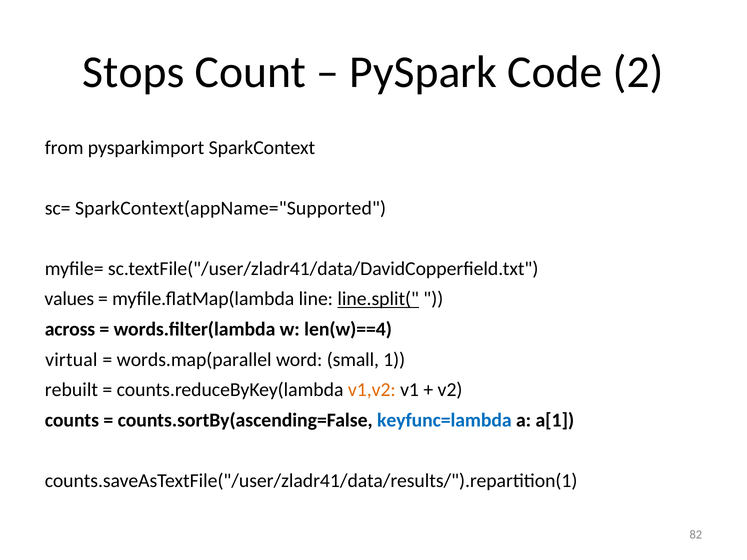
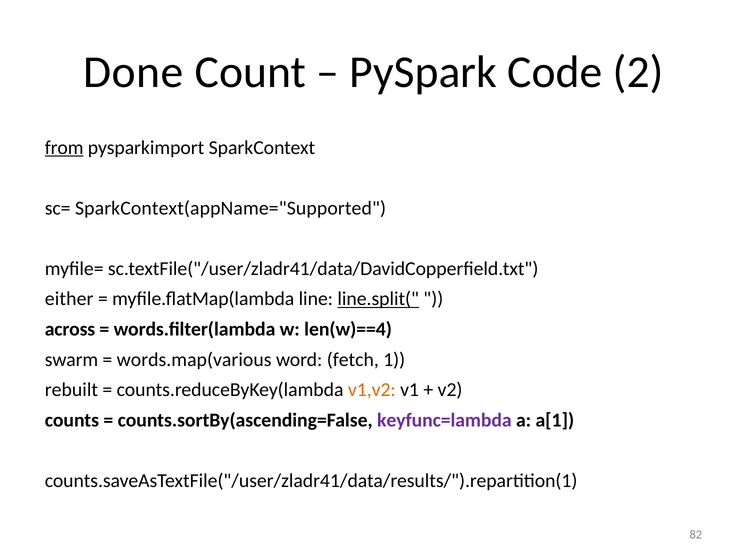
Stops: Stops -> Done (133, 72)
from underline: none -> present (64, 148)
values: values -> either (69, 299)
virtual: virtual -> swarm (71, 360)
words.map(parallel: words.map(parallel -> words.map(various (194, 360)
small: small -> fetch (353, 360)
keyfunc=lambda colour: blue -> purple (444, 420)
